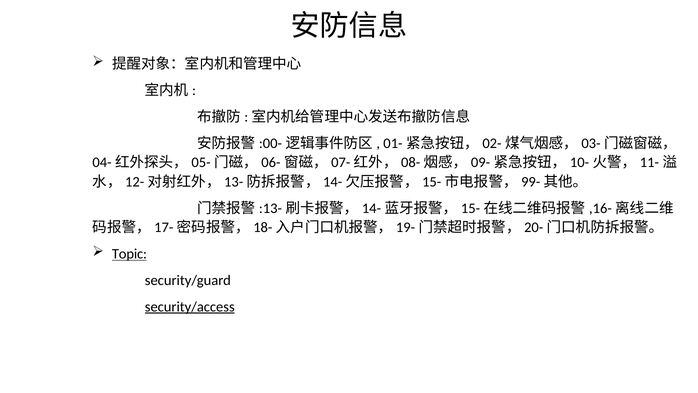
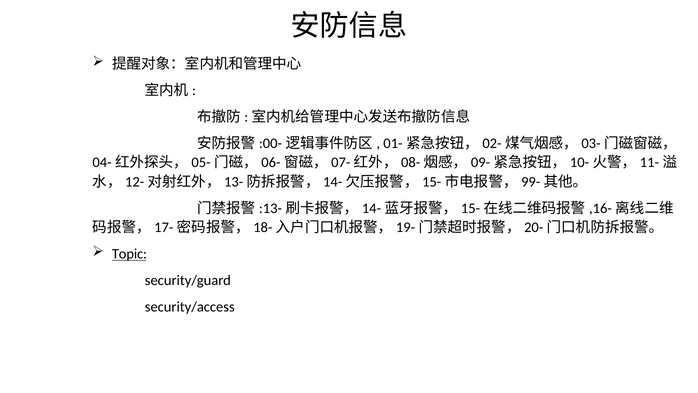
security/access underline: present -> none (190, 307)
